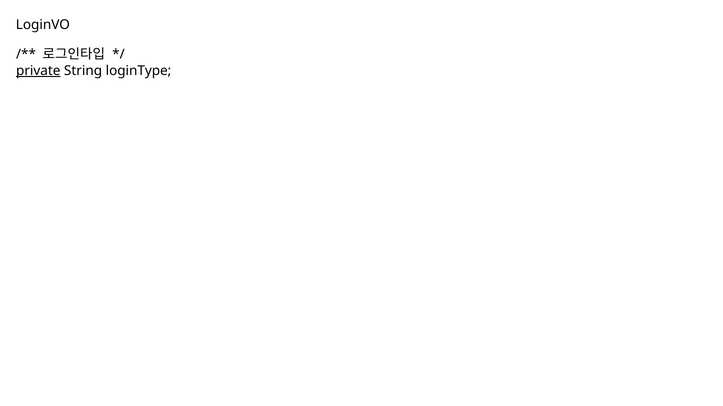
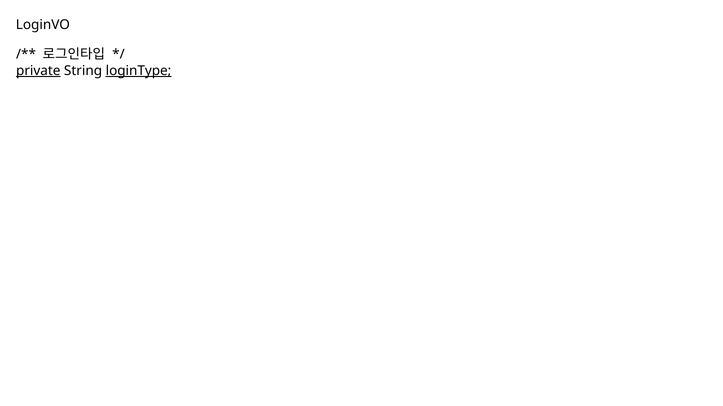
loginType underline: none -> present (139, 71)
